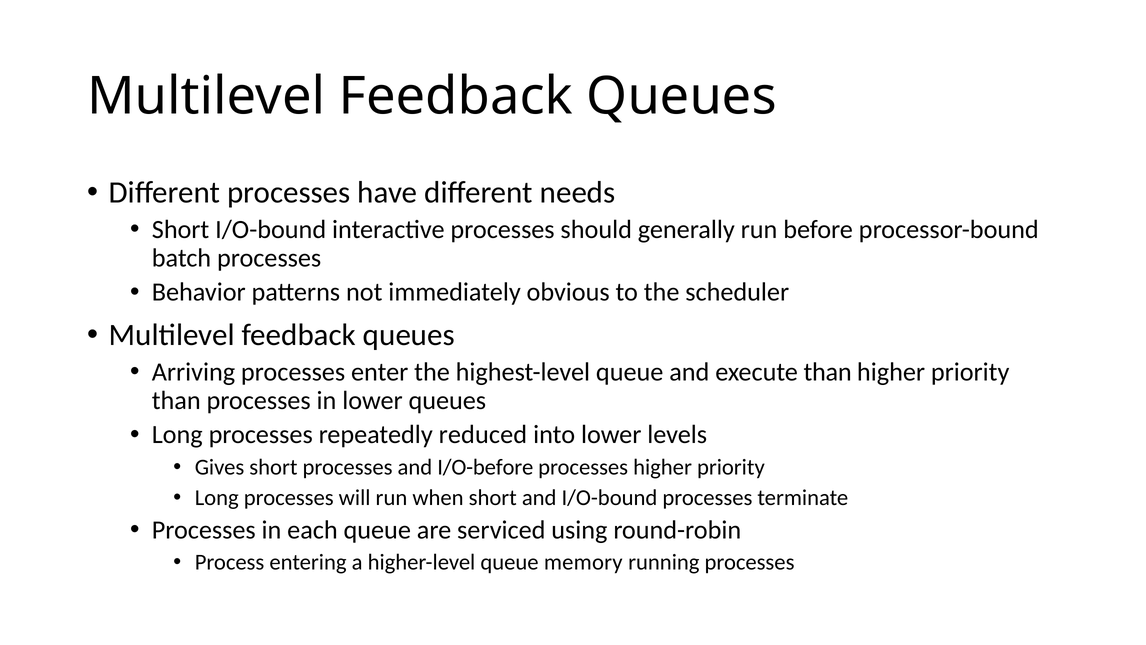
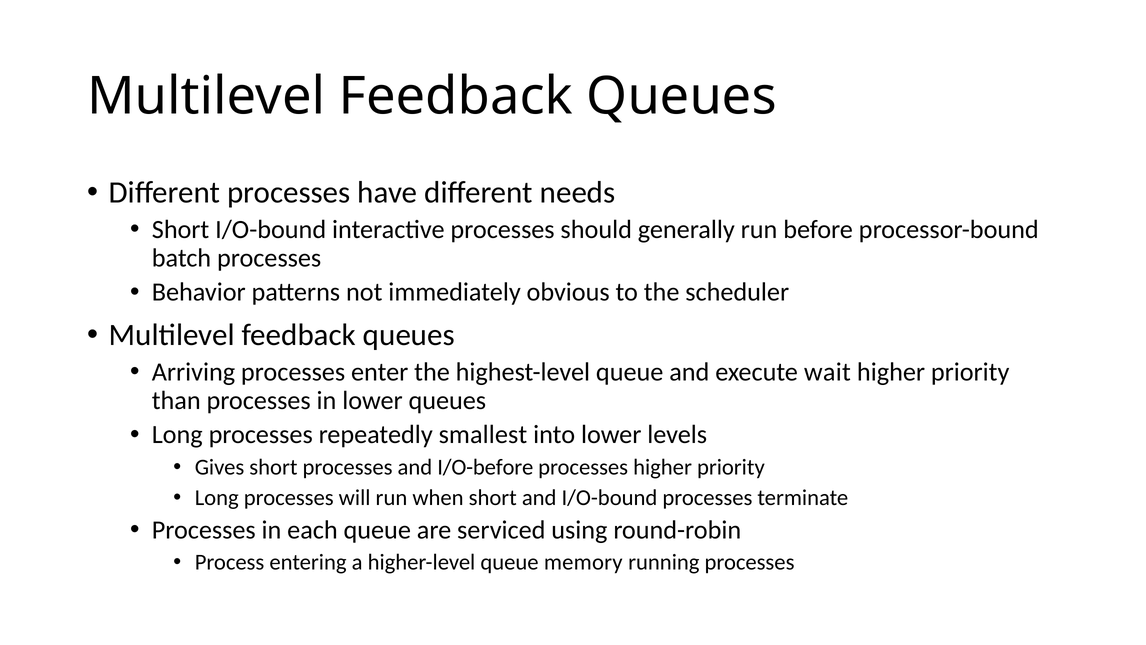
execute than: than -> wait (827, 372)
reduced: reduced -> smallest (483, 434)
